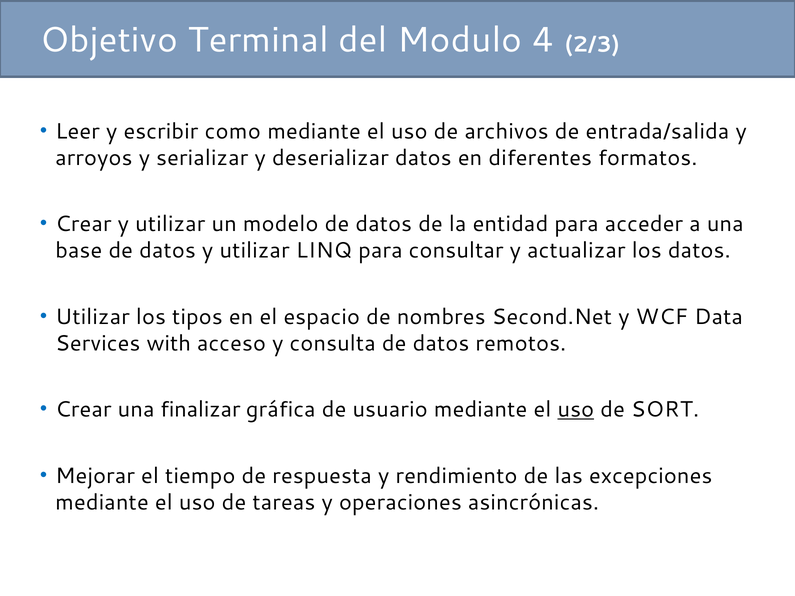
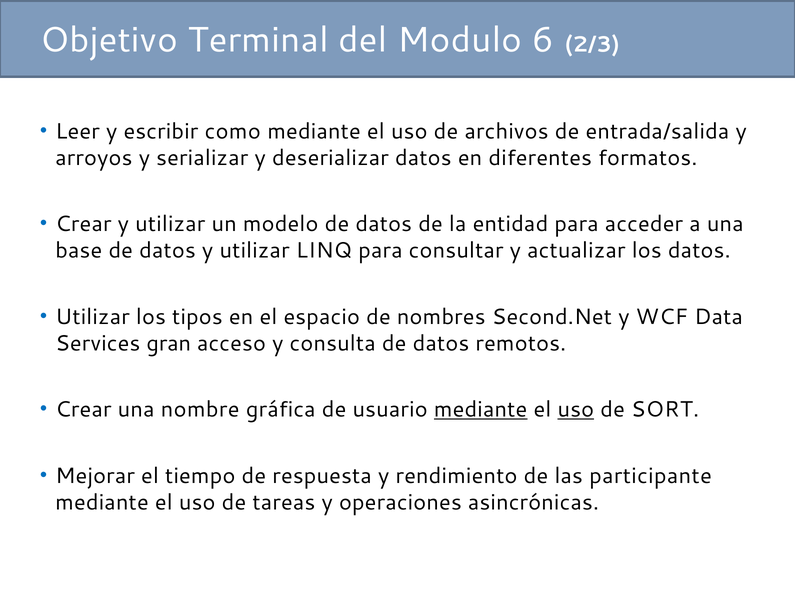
4: 4 -> 6 (543, 40)
with: with -> gran (169, 343)
finalizar: finalizar -> nombre (200, 410)
mediante underline: none -> present (481, 410)
excepciones: excepciones -> participante (651, 476)
